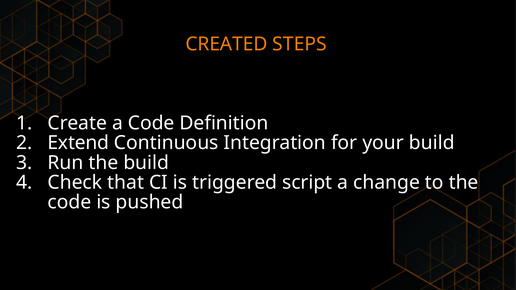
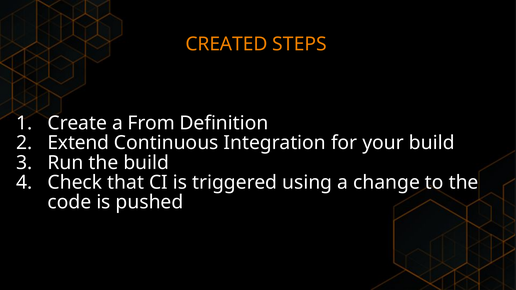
a Code: Code -> From (151, 123)
script: script -> using (307, 183)
